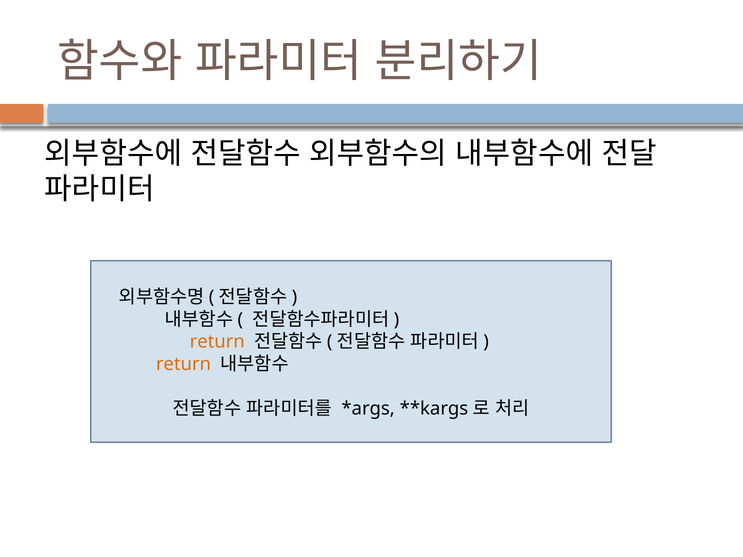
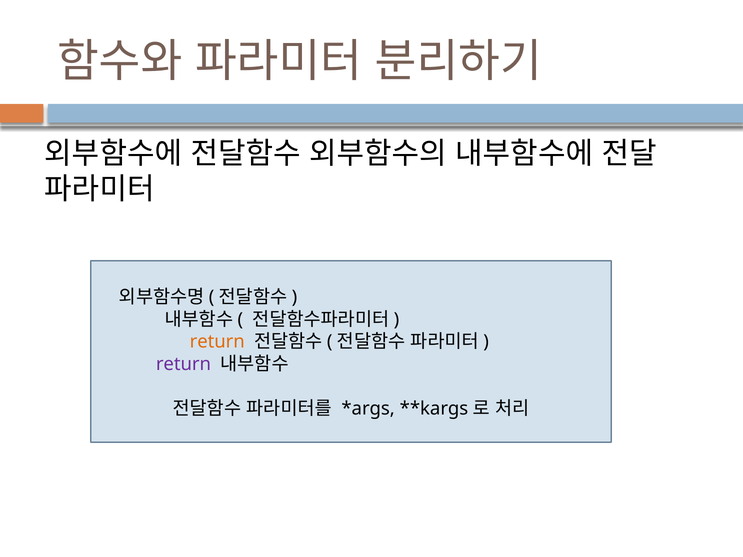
return colour: orange -> purple (183, 364)
